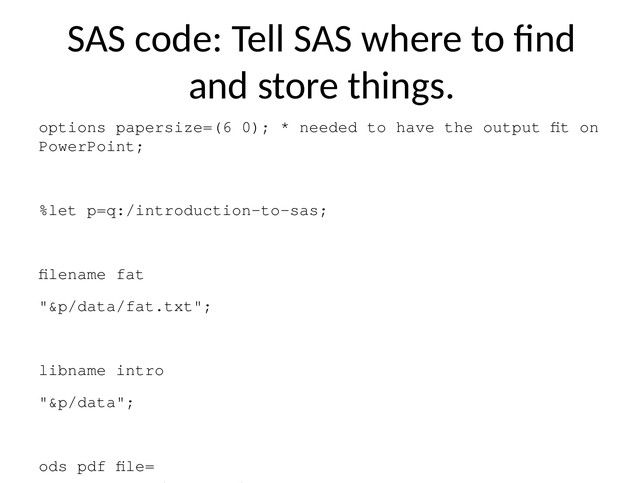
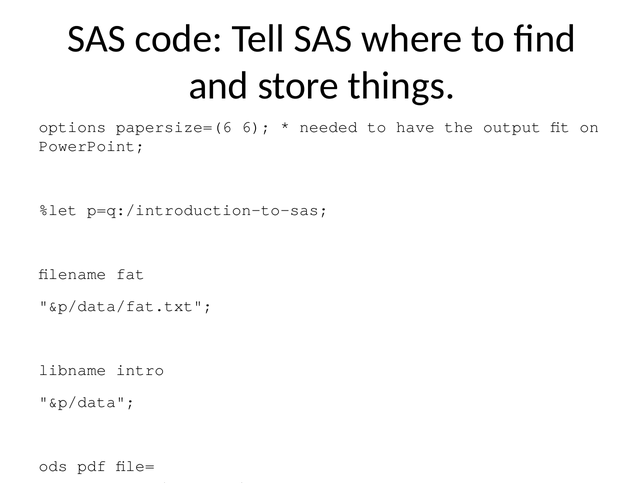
0: 0 -> 6 (256, 127)
